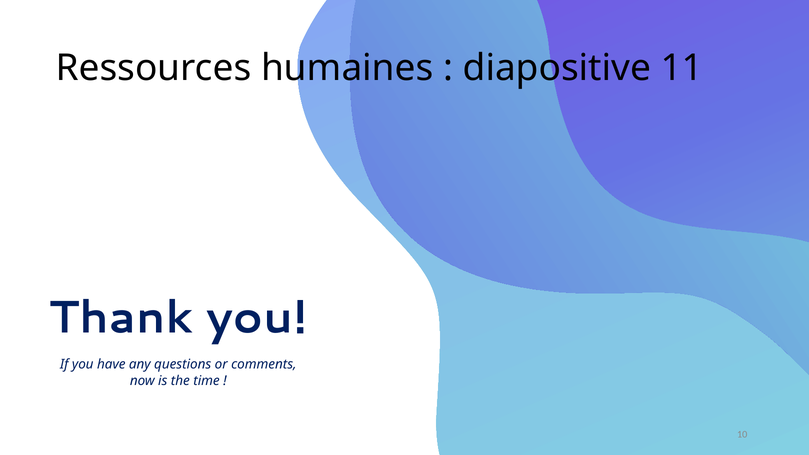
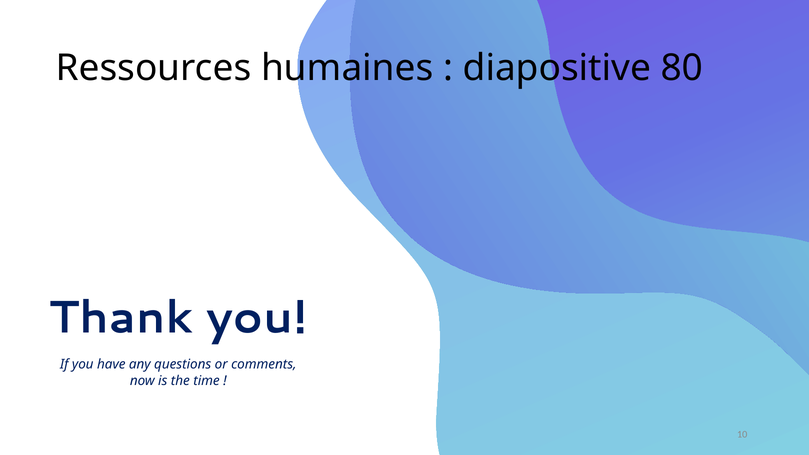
11: 11 -> 80 (682, 68)
